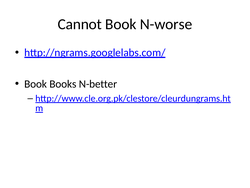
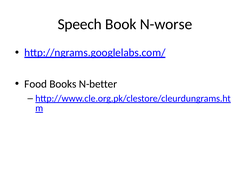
Cannot: Cannot -> Speech (80, 24)
Book: Book -> Food (36, 84)
